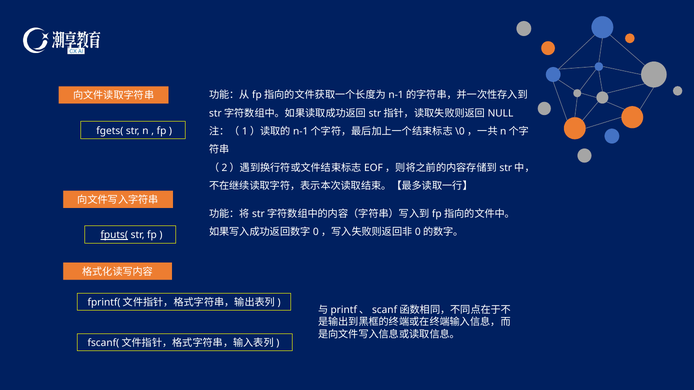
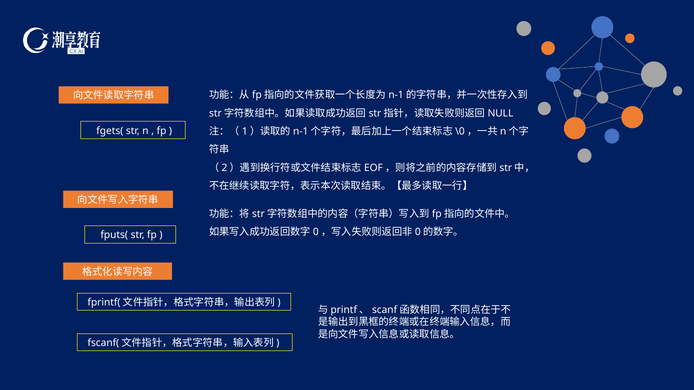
fputs( underline: present -> none (114, 235)
